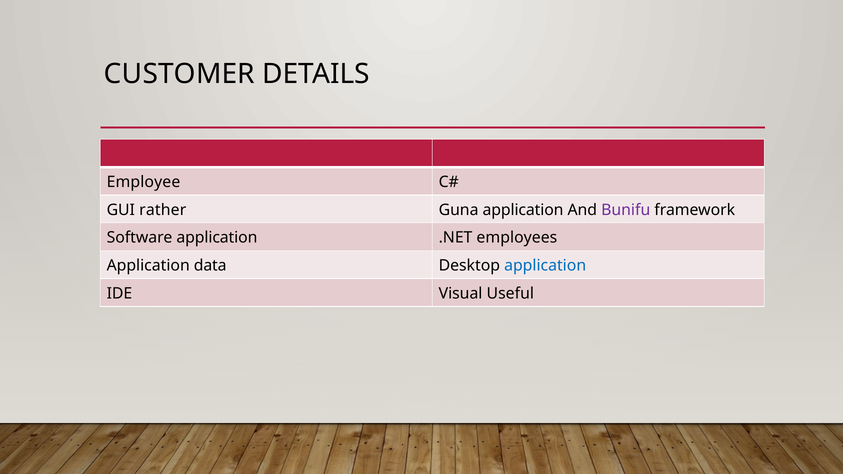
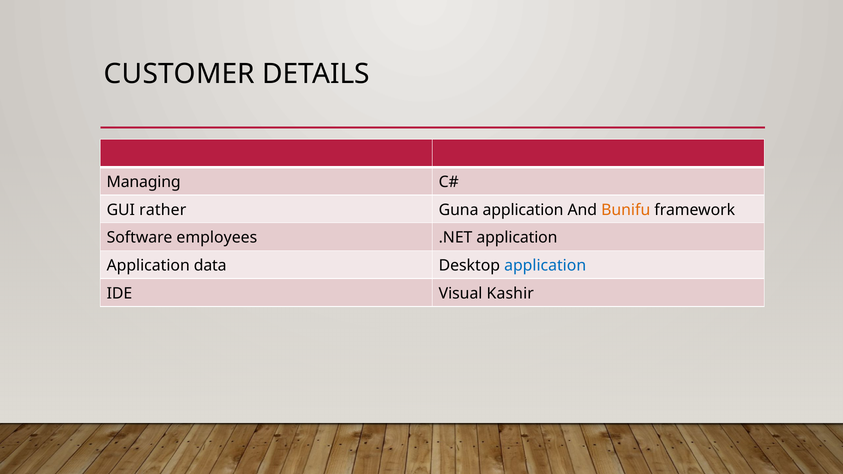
Employee: Employee -> Managing (144, 182)
Bunifu colour: purple -> orange (626, 210)
Software application: application -> employees (217, 238)
.NET employees: employees -> application (517, 238)
Useful: Useful -> Kashir (510, 293)
